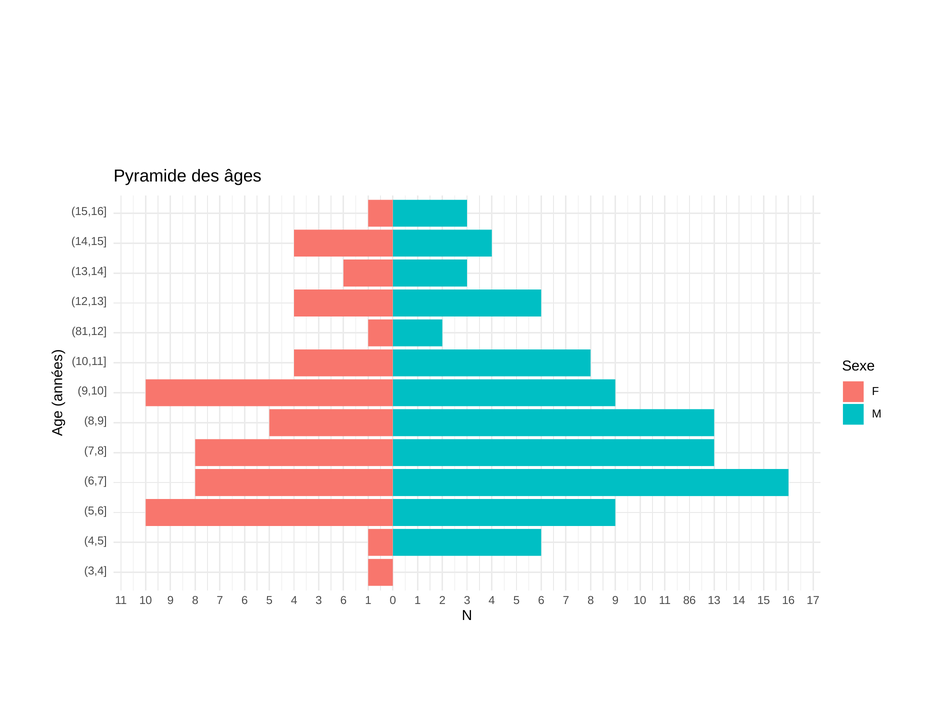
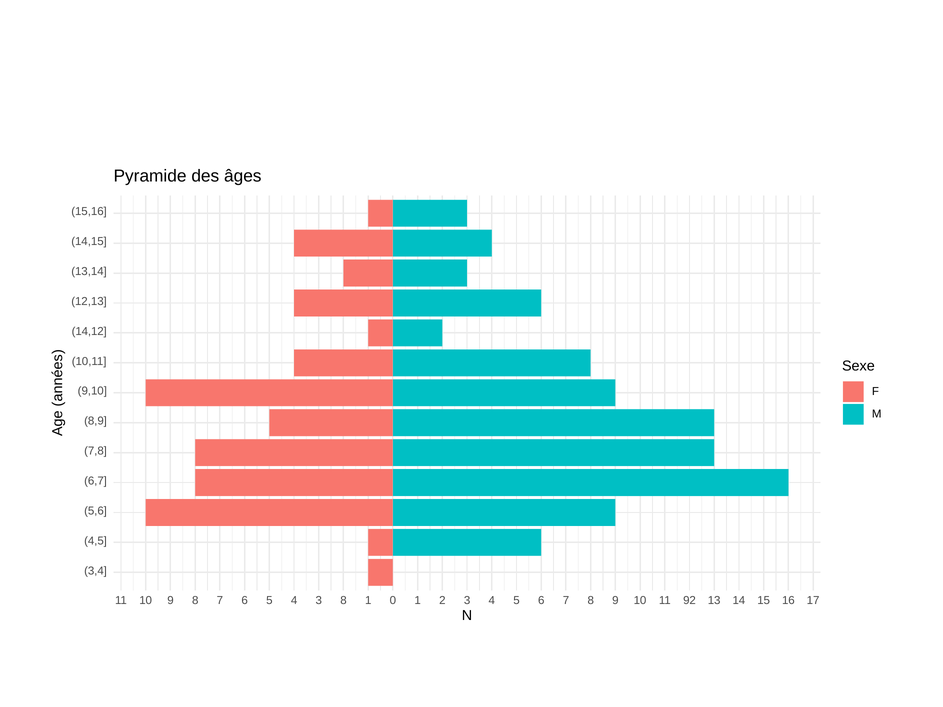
81,12: 81,12 -> 14,12 (89, 331)
3 6: 6 -> 8 (344, 601)
86: 86 -> 92 (690, 601)
